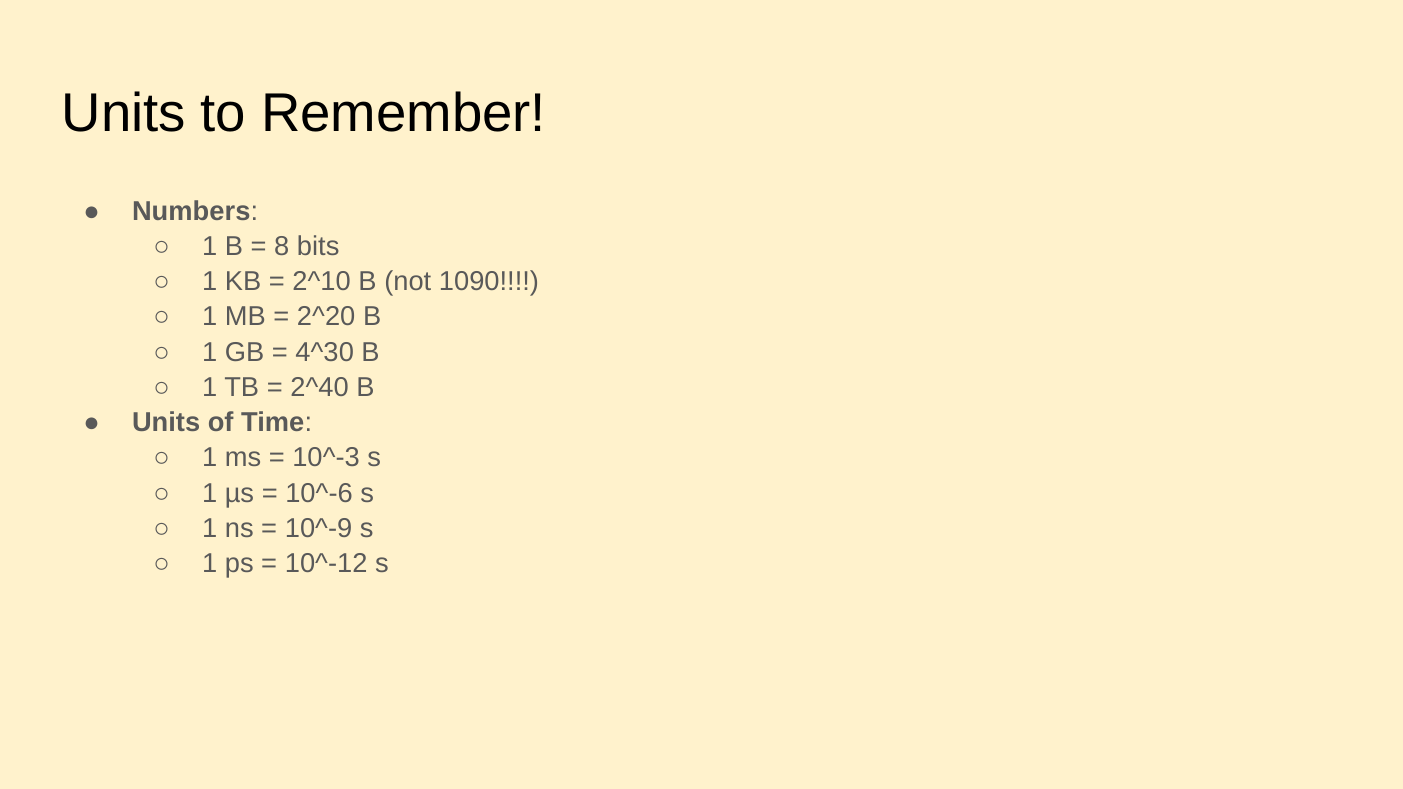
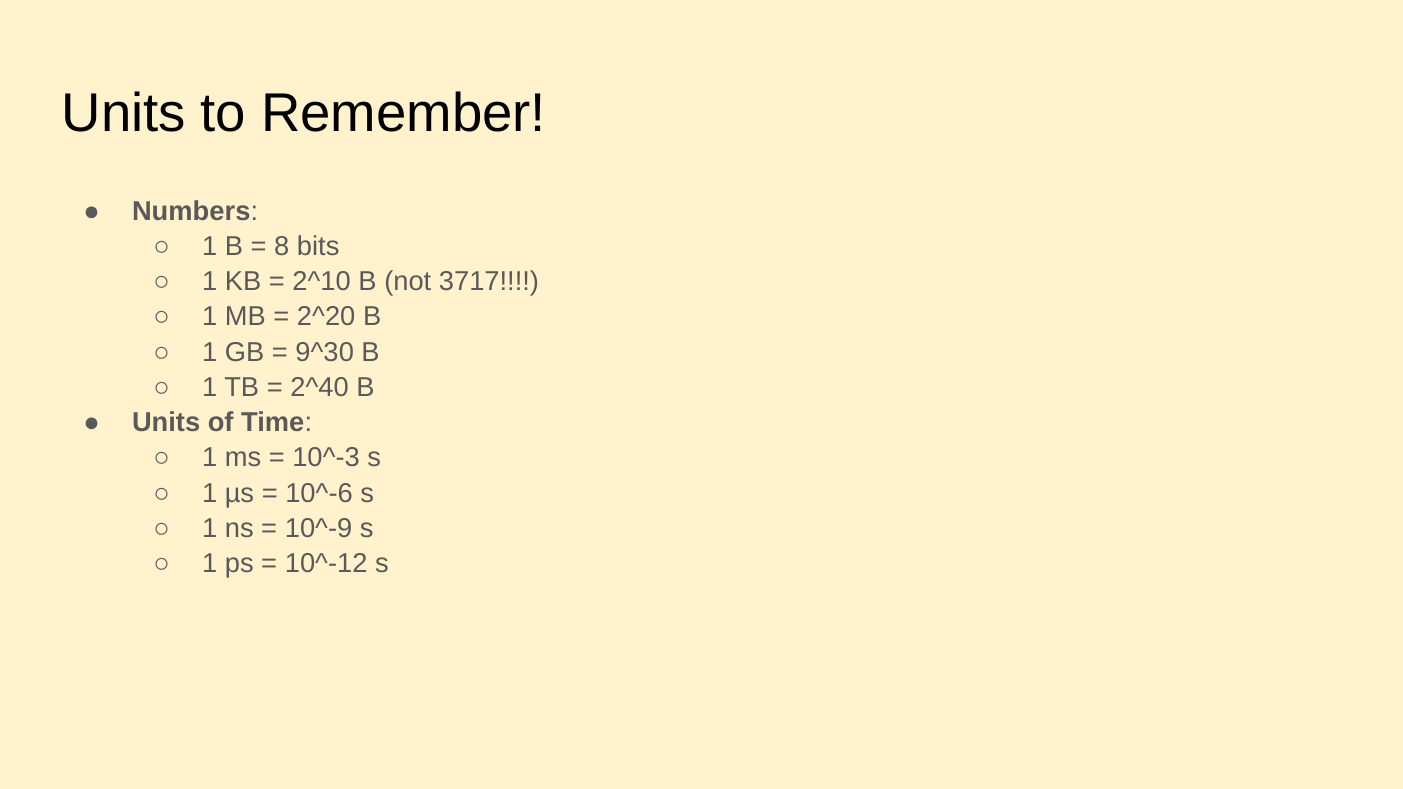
1090: 1090 -> 3717 (489, 282)
4^30: 4^30 -> 9^30 (325, 352)
